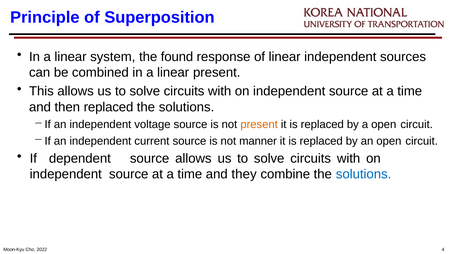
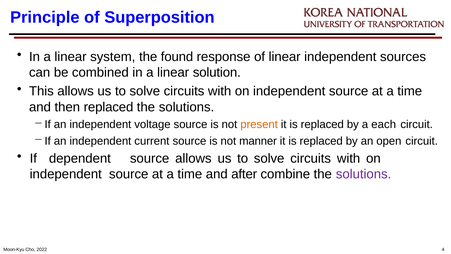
linear present: present -> solution (217, 73)
a open: open -> each (384, 124)
they: they -> after (244, 174)
solutions colour: blue -> purple (364, 174)
